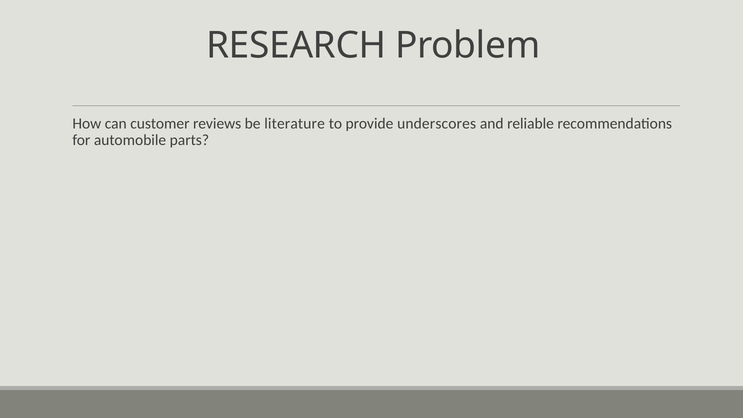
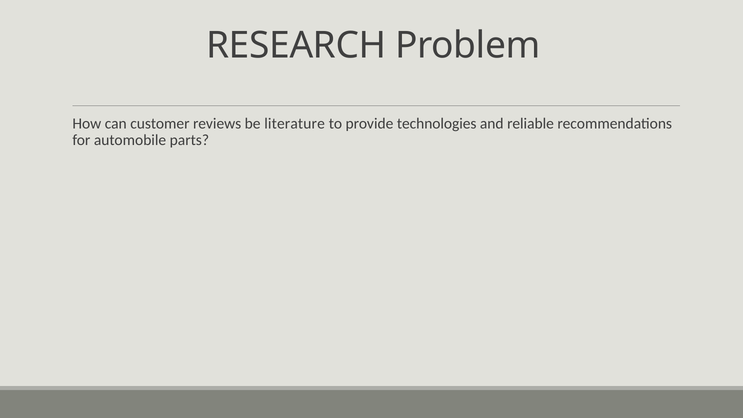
underscores: underscores -> technologies (437, 124)
